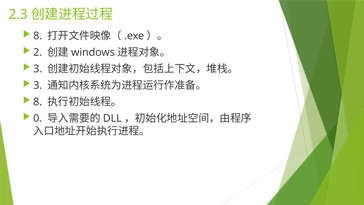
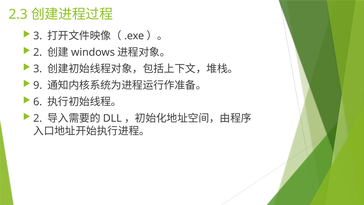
8: 8 -> 3 (38, 36)
3: 3 -> 9 (38, 85)
8: 8 -> 6 (38, 102)
0: 0 -> 2 (38, 118)
